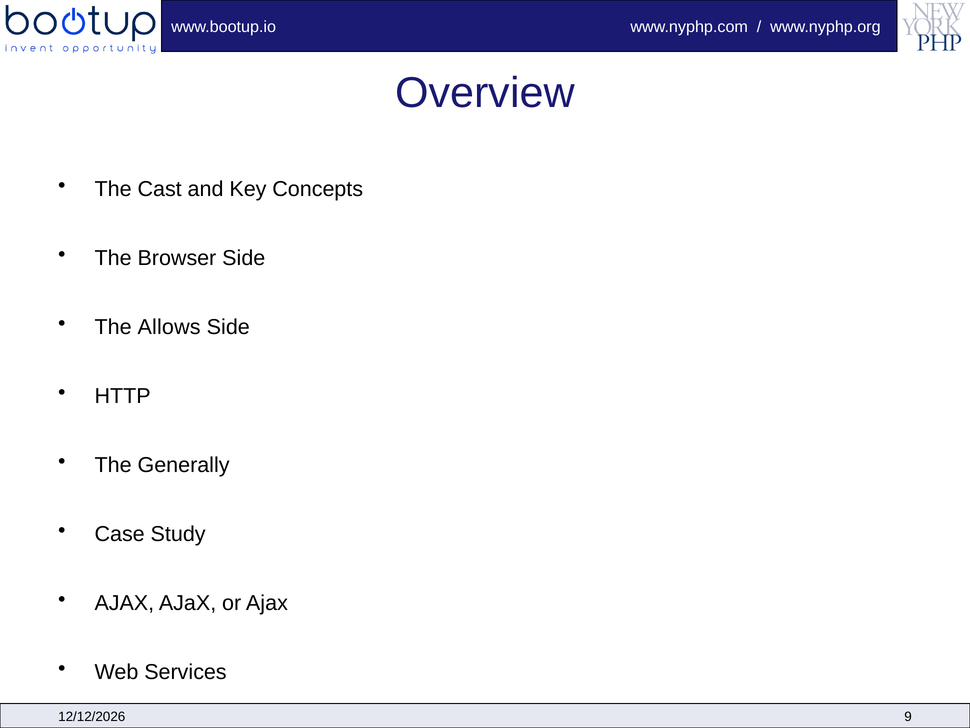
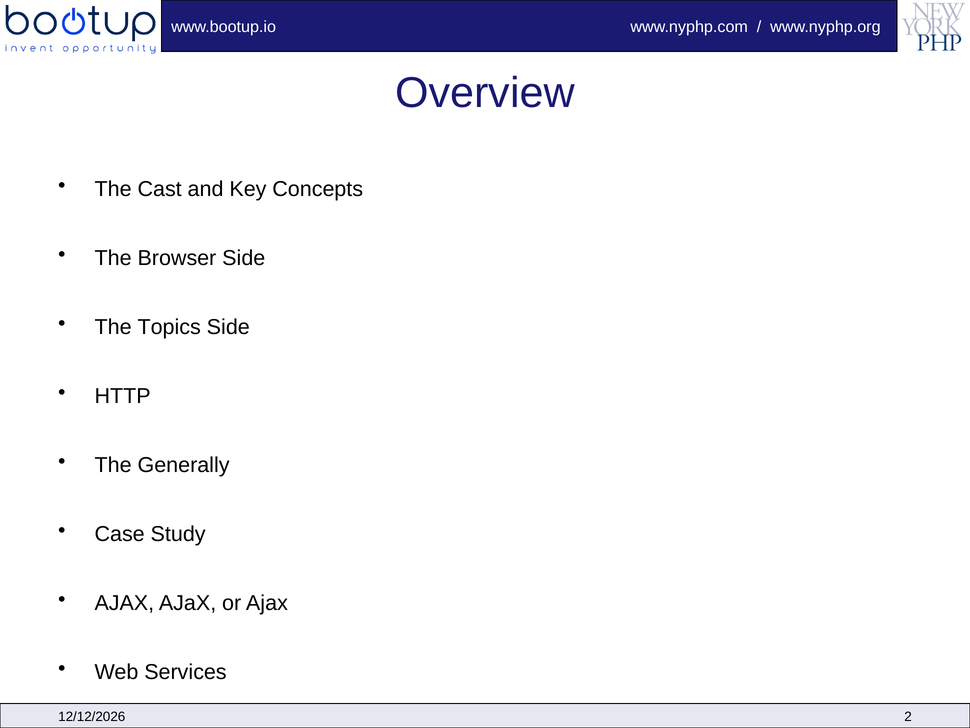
Allows: Allows -> Topics (169, 327)
9: 9 -> 2 (908, 716)
